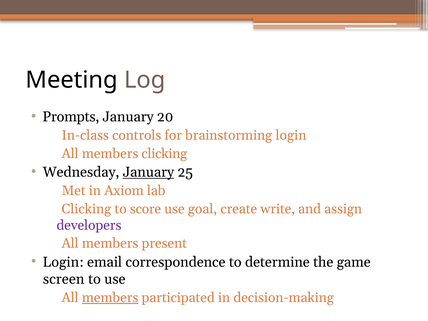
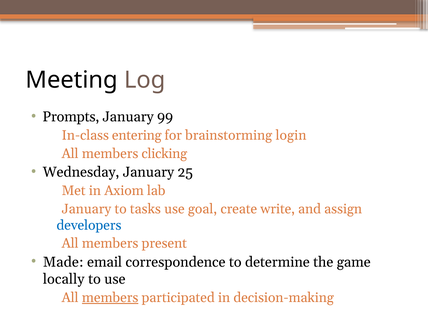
20: 20 -> 99 (165, 117)
controls: controls -> entering (137, 135)
January underline: present -> none (148, 172)
Clicking: Clicking -> January (86, 209)
score: score -> tasks (145, 209)
developers colour: purple -> blue (89, 225)
Login: Login -> Made (63, 262)
screen: screen -> locally (64, 279)
